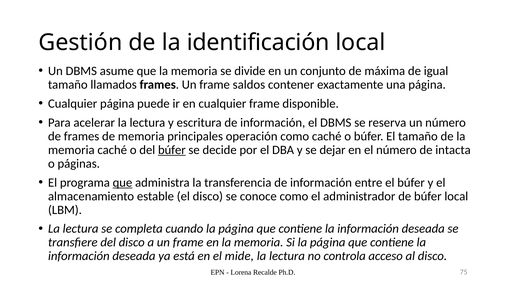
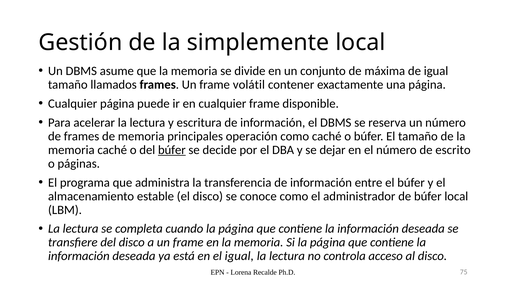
identificación: identificación -> simplemente (258, 43)
saldos: saldos -> volátil (249, 84)
intacta: intacta -> escrito (453, 150)
que underline: present -> none (122, 182)
el mide: mide -> igual (239, 256)
